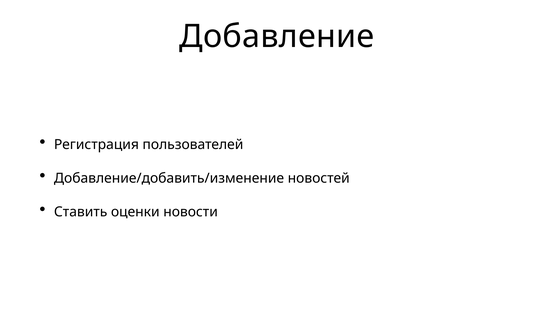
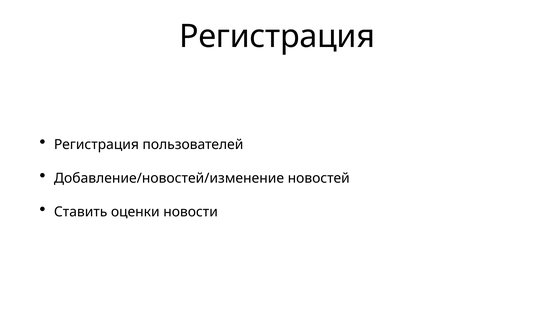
Добавление: Добавление -> Регистрация (277, 36)
Добавление/добавить/изменение: Добавление/добавить/изменение -> Добавление/новостей/изменение (169, 178)
